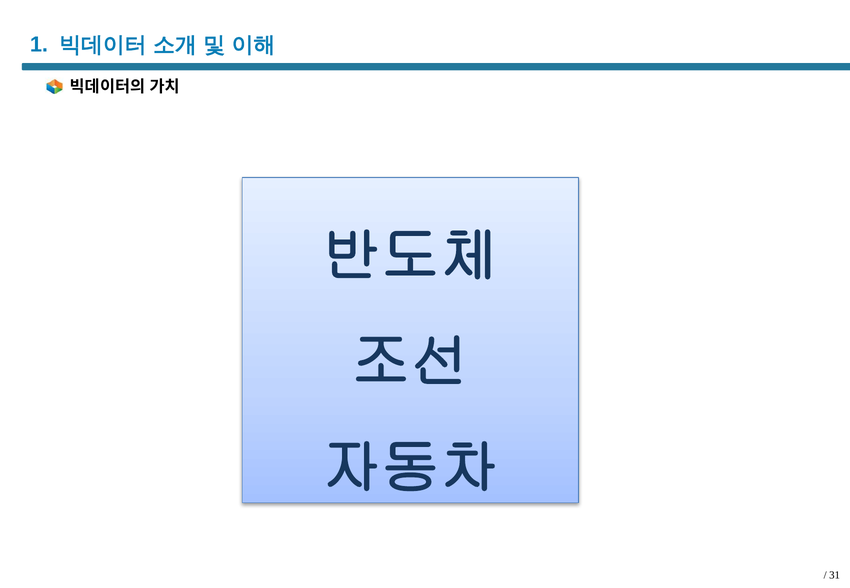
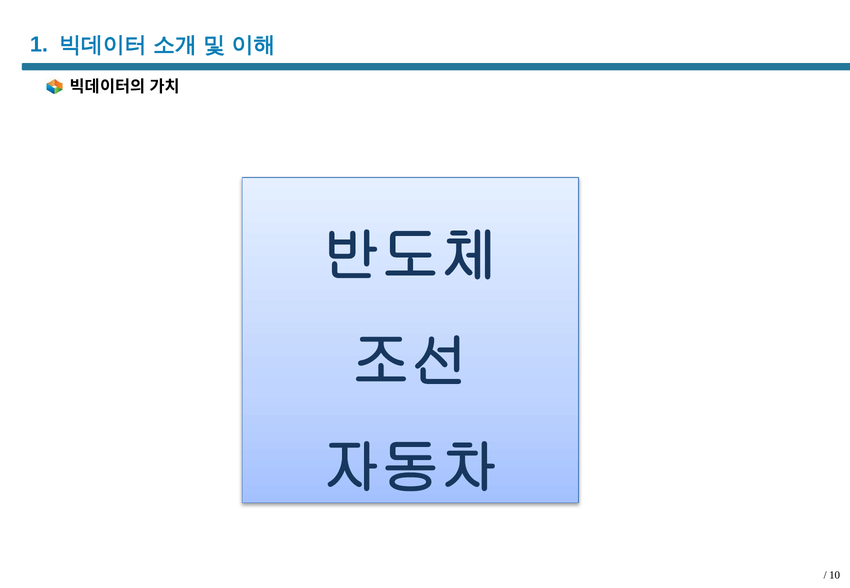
31: 31 -> 10 (835, 575)
